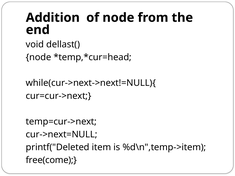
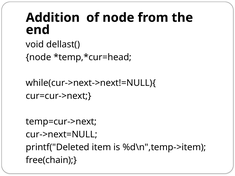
free(come: free(come -> free(chain (51, 160)
